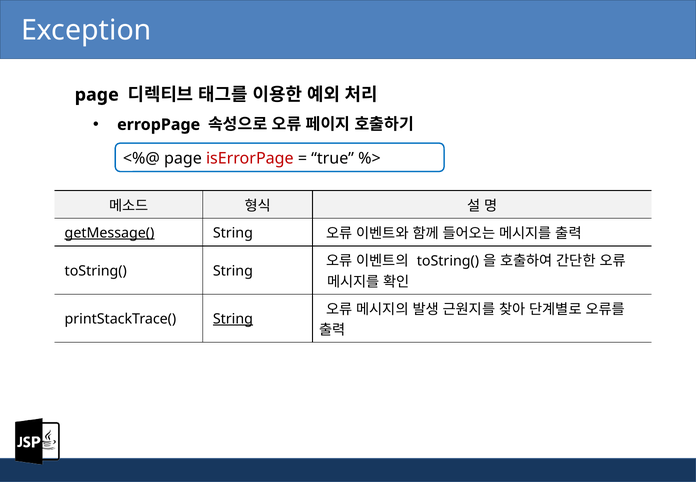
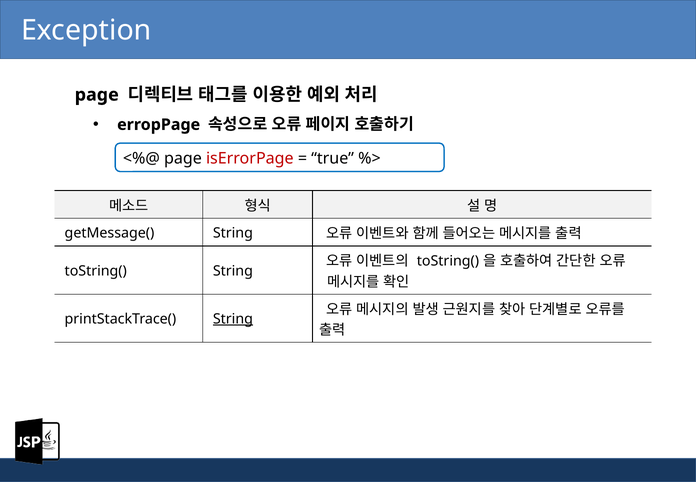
getMessage( underline: present -> none (109, 233)
